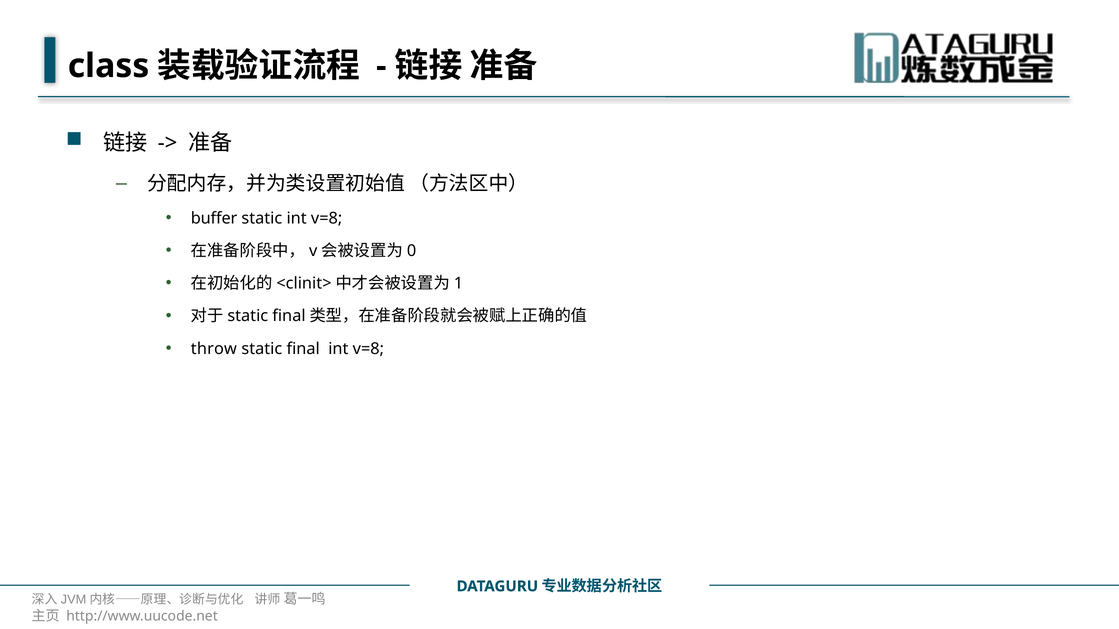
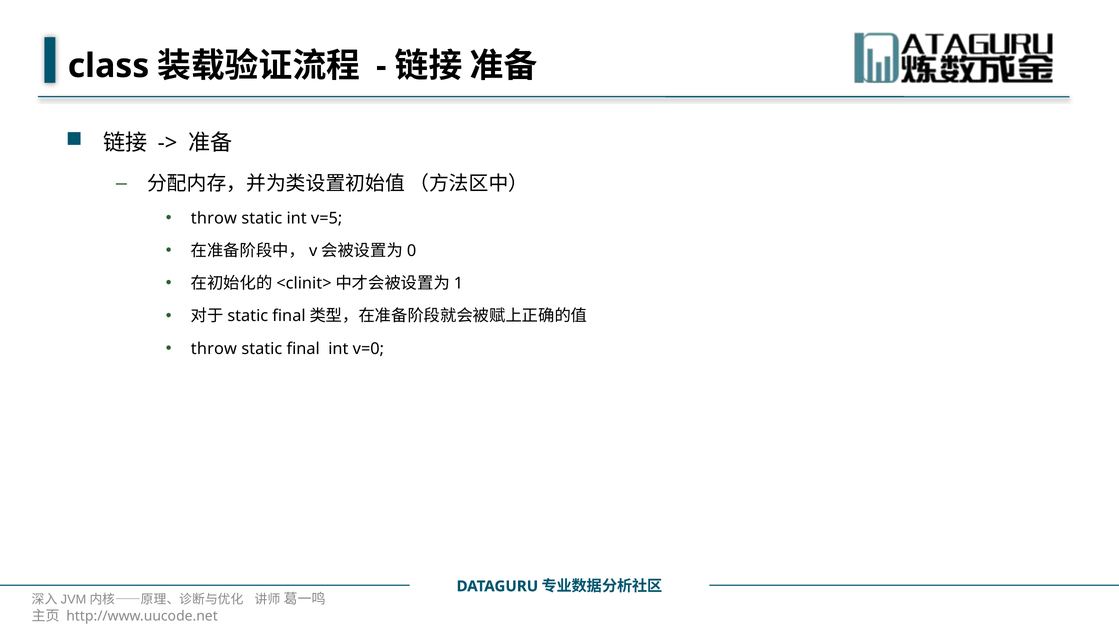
buffer: buffer -> throw (214, 218)
static int v=8: v=8 -> v=5 (327, 218)
final int v=8: v=8 -> v=0 (368, 349)
